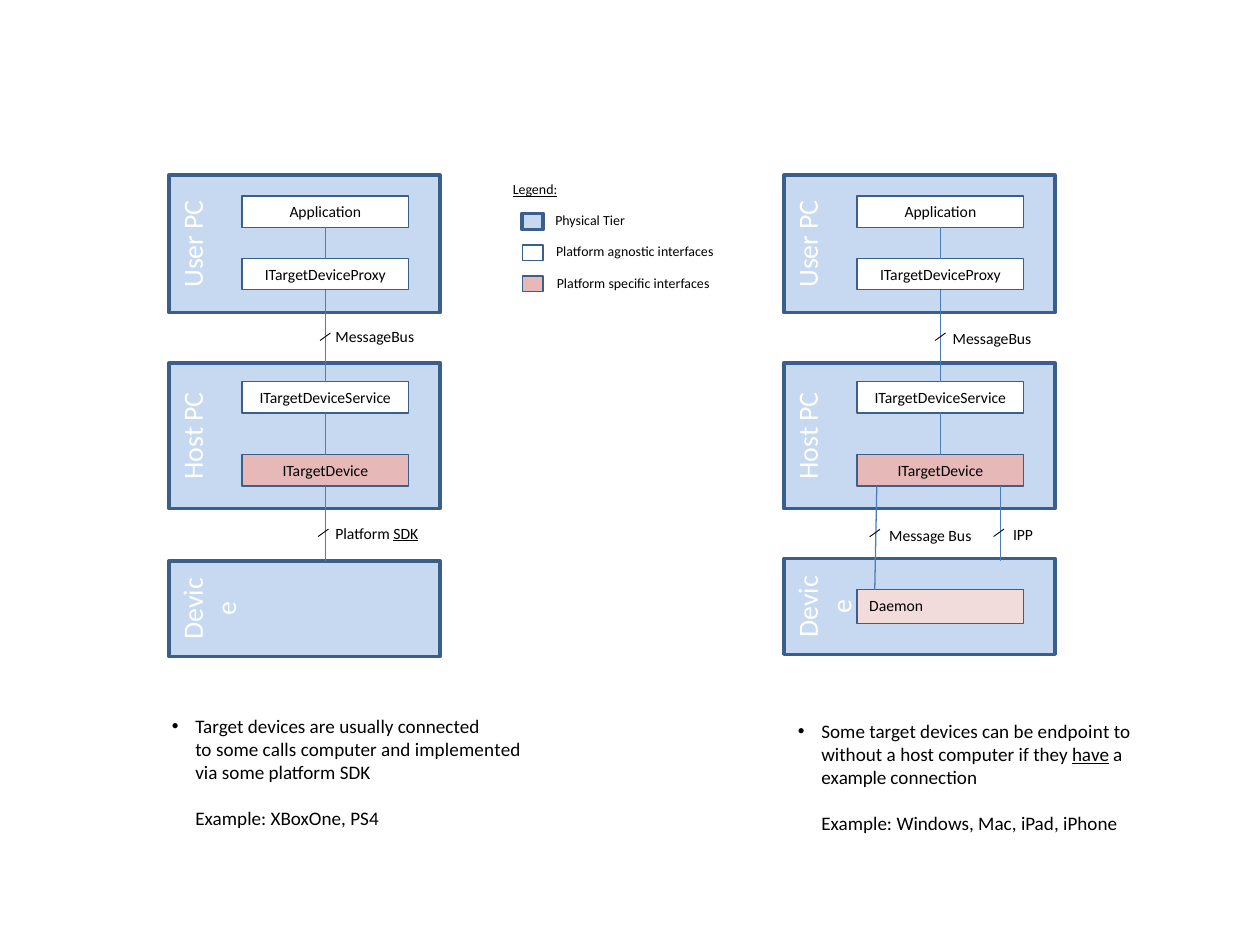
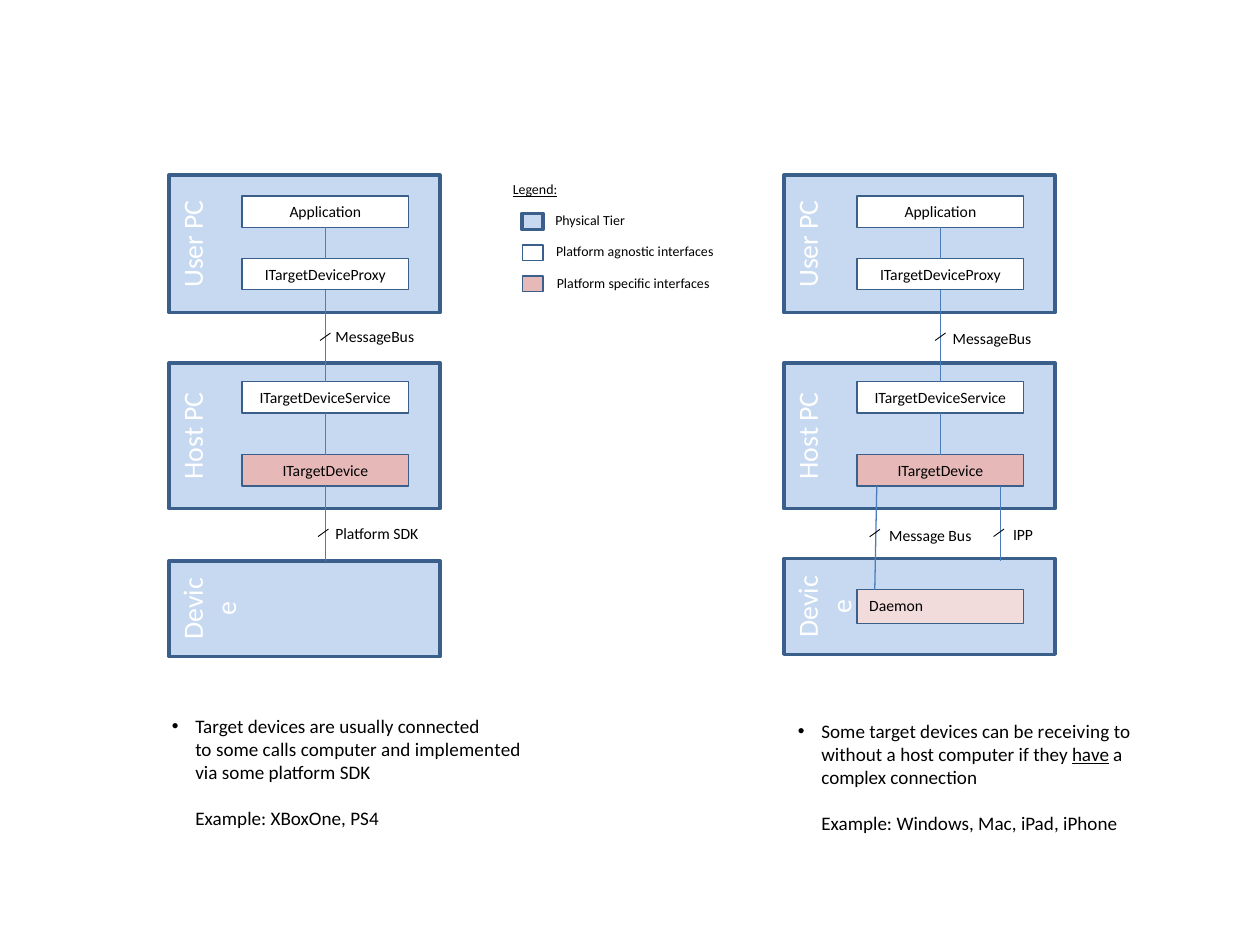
SDK underline: present -> none (406, 534)
endpoint: endpoint -> receiving (1073, 733)
example: example -> complex (854, 778)
